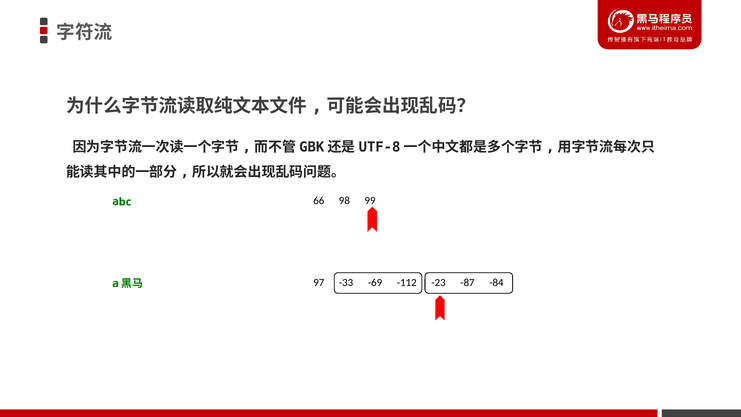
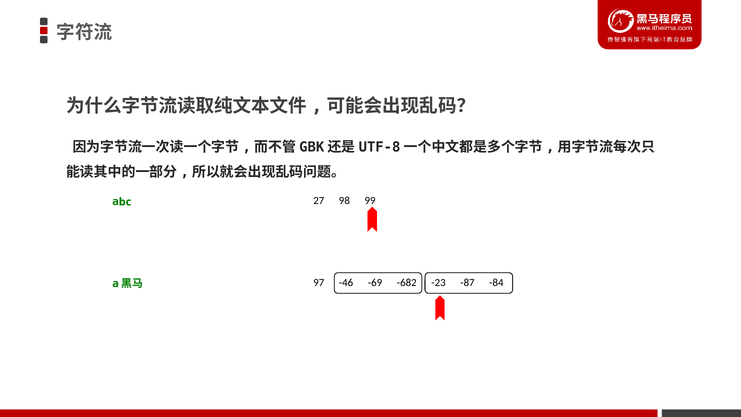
66: 66 -> 27 (319, 201)
-33: -33 -> -46 (346, 283)
-112: -112 -> -682 (407, 283)
